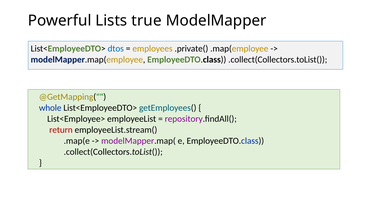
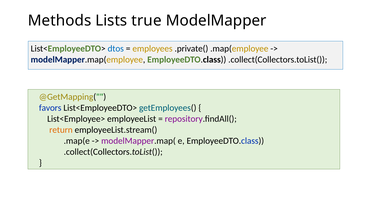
Powerful: Powerful -> Methods (60, 21)
whole: whole -> favors (50, 108)
return colour: red -> orange (61, 129)
